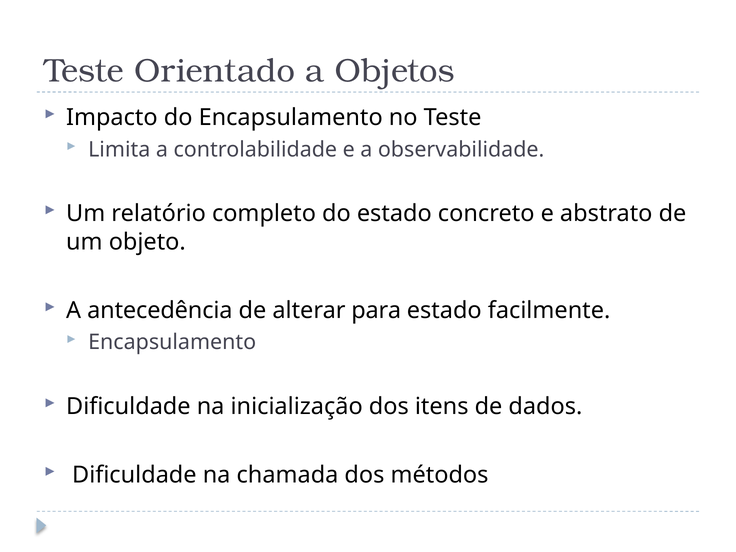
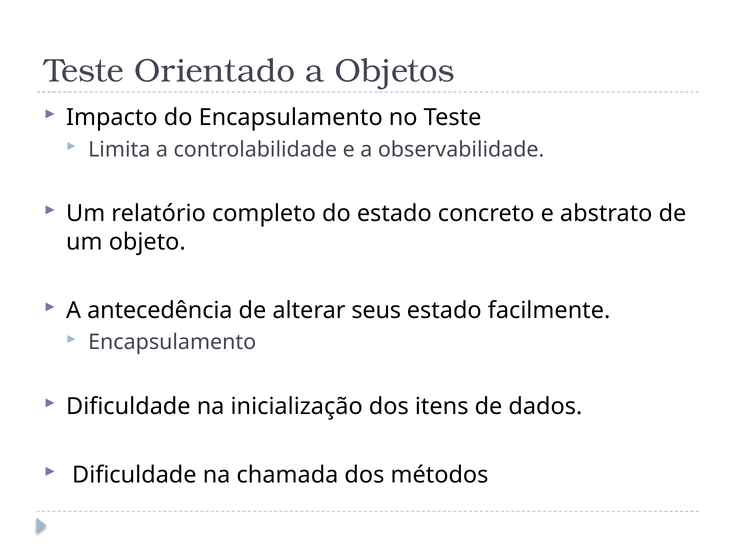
para: para -> seus (376, 310)
